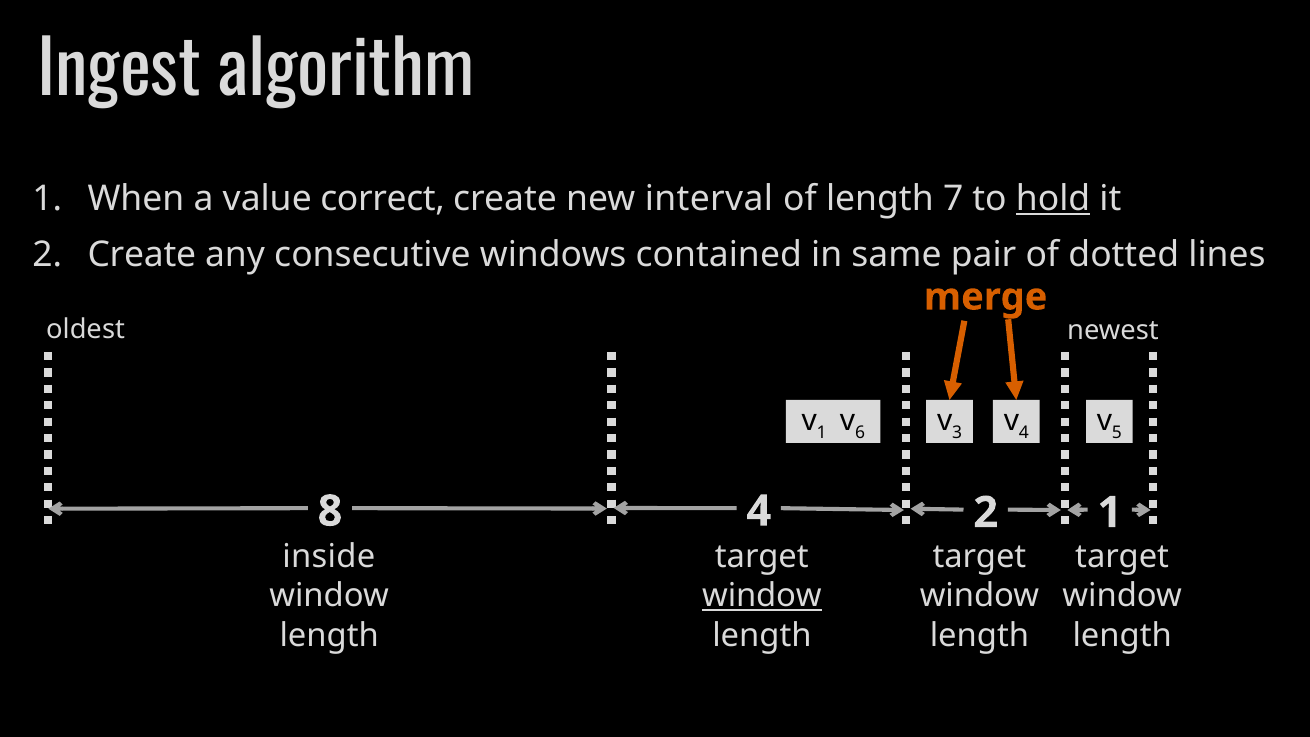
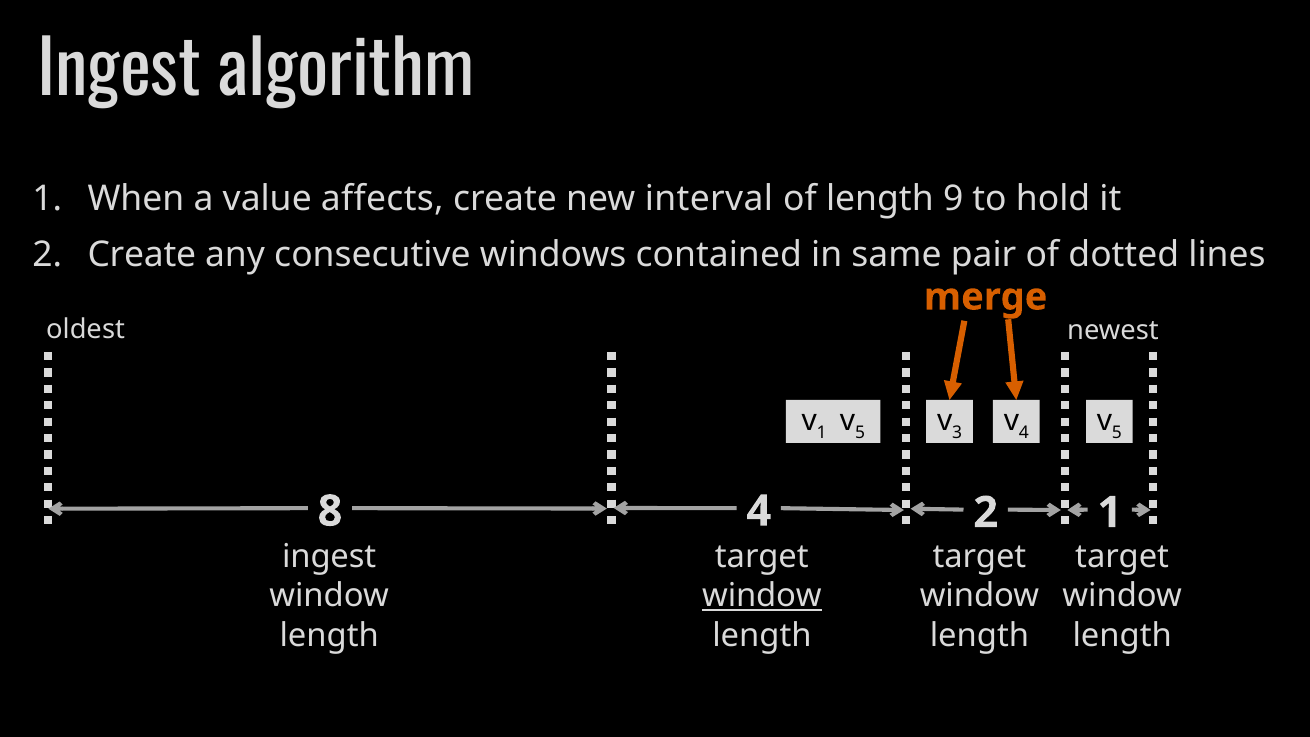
correct: correct -> affects (382, 198)
7: 7 -> 9 (953, 198)
hold underline: present -> none (1053, 198)
6: 6 -> 5 (860, 433)
inside: inside -> ingest (329, 557)
